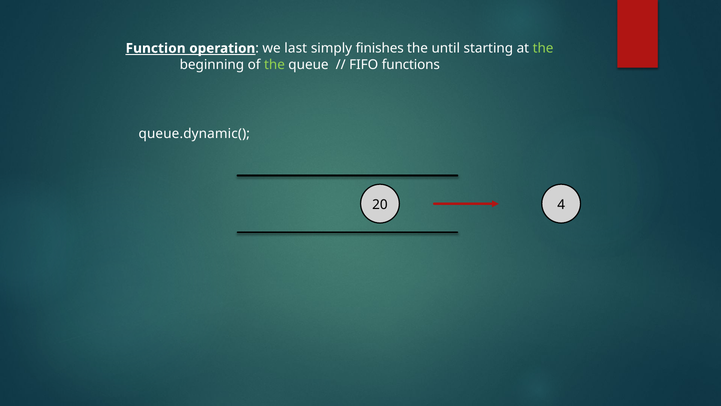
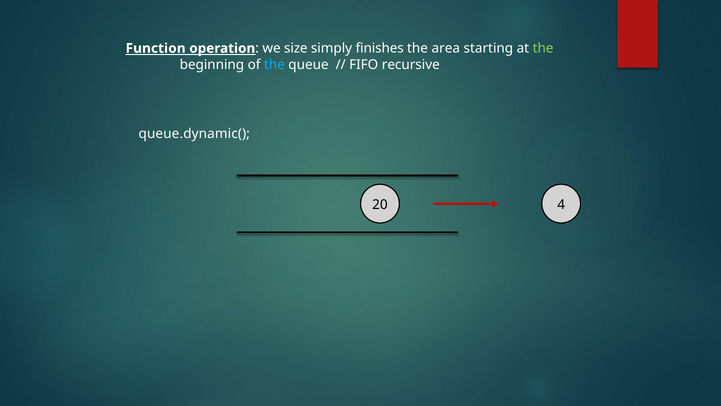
last: last -> size (296, 48)
until: until -> area (446, 48)
the colour: light green -> light blue (274, 64)
functions: functions -> recursive (411, 64)
